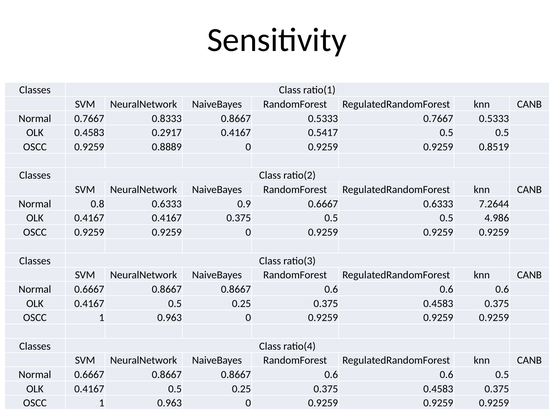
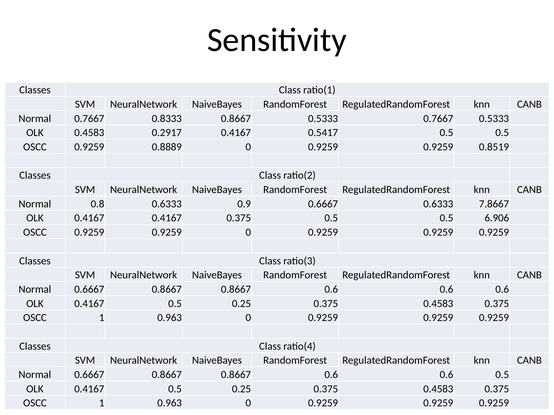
7.2644: 7.2644 -> 7.8667 (494, 204)
4.986: 4.986 -> 6.906 (497, 218)
